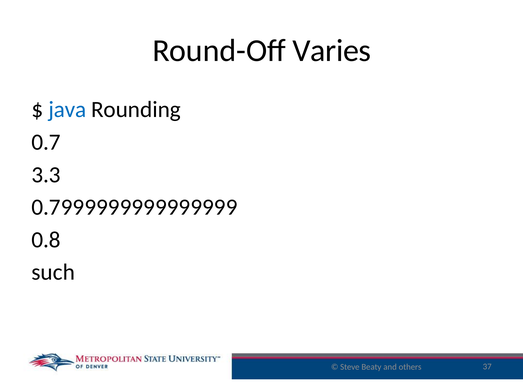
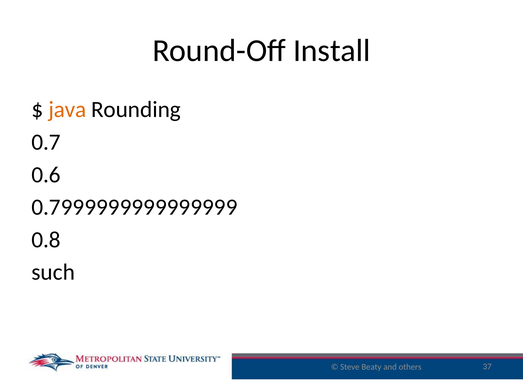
Varies: Varies -> Install (332, 51)
java colour: blue -> orange (67, 110)
3.3: 3.3 -> 0.6 (46, 175)
